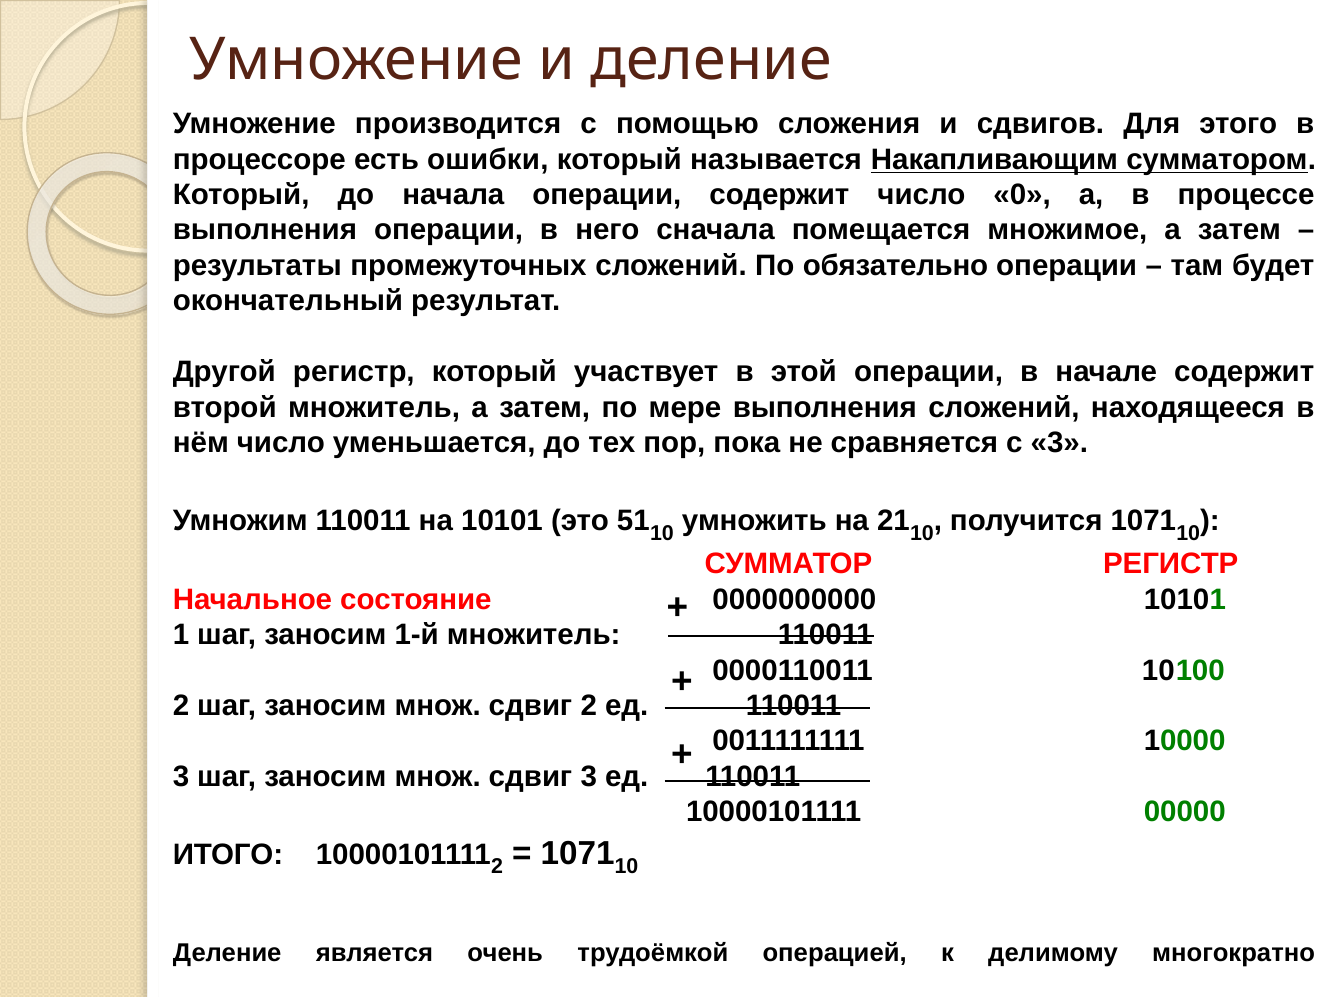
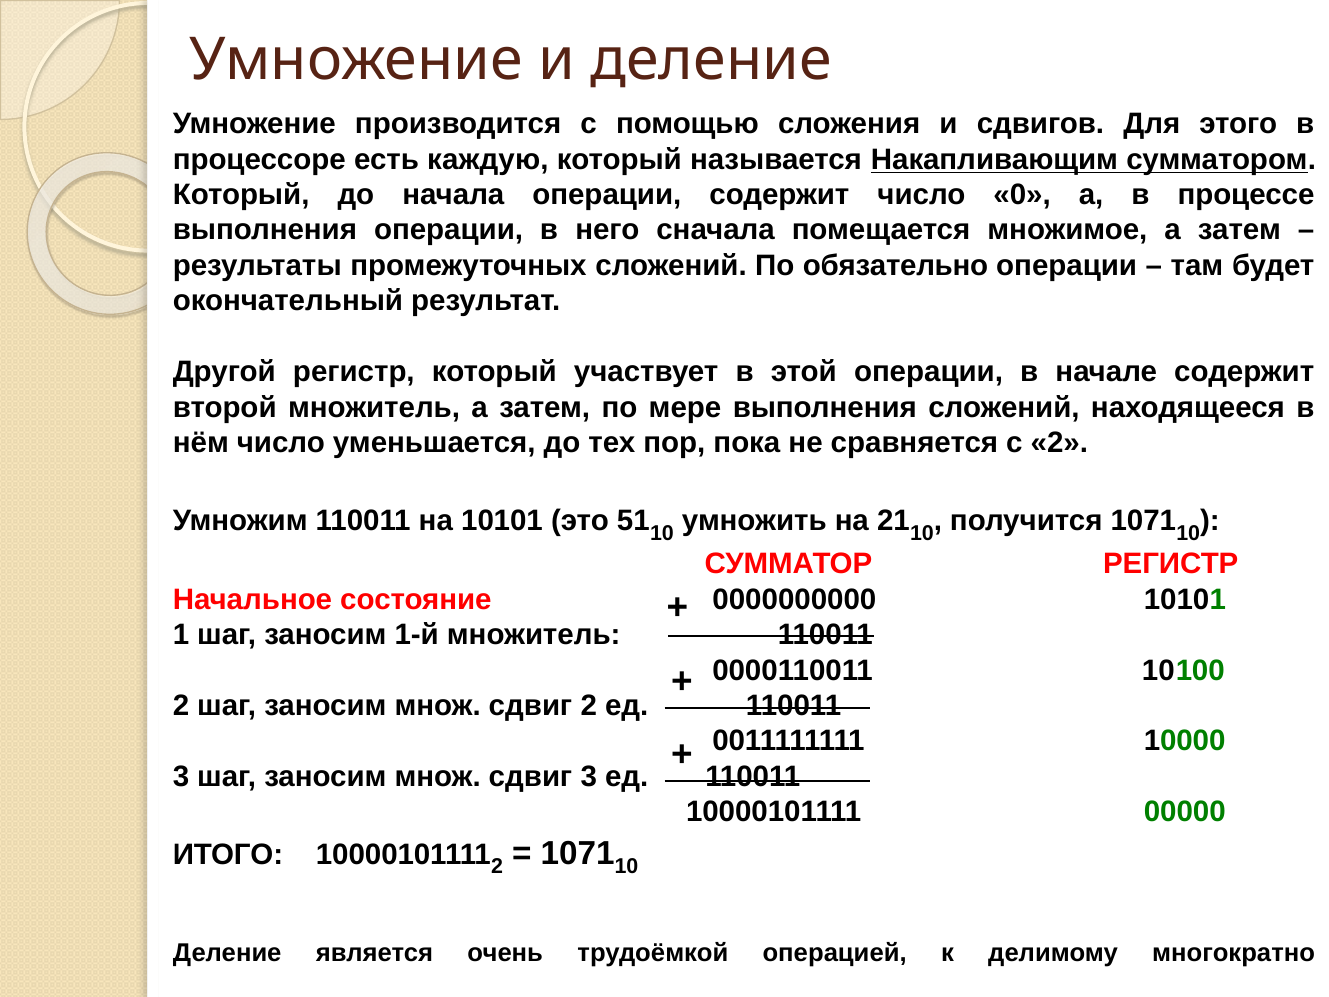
ошибки: ошибки -> каждую (488, 159)
с 3: 3 -> 2 (1059, 443)
